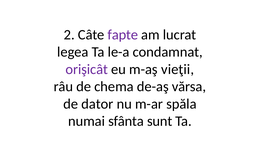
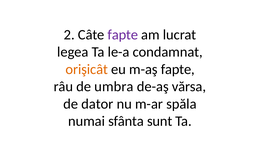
orişicât colour: purple -> orange (87, 69)
m-aş vieţii: vieţii -> fapte (178, 69)
chema: chema -> umbra (114, 87)
